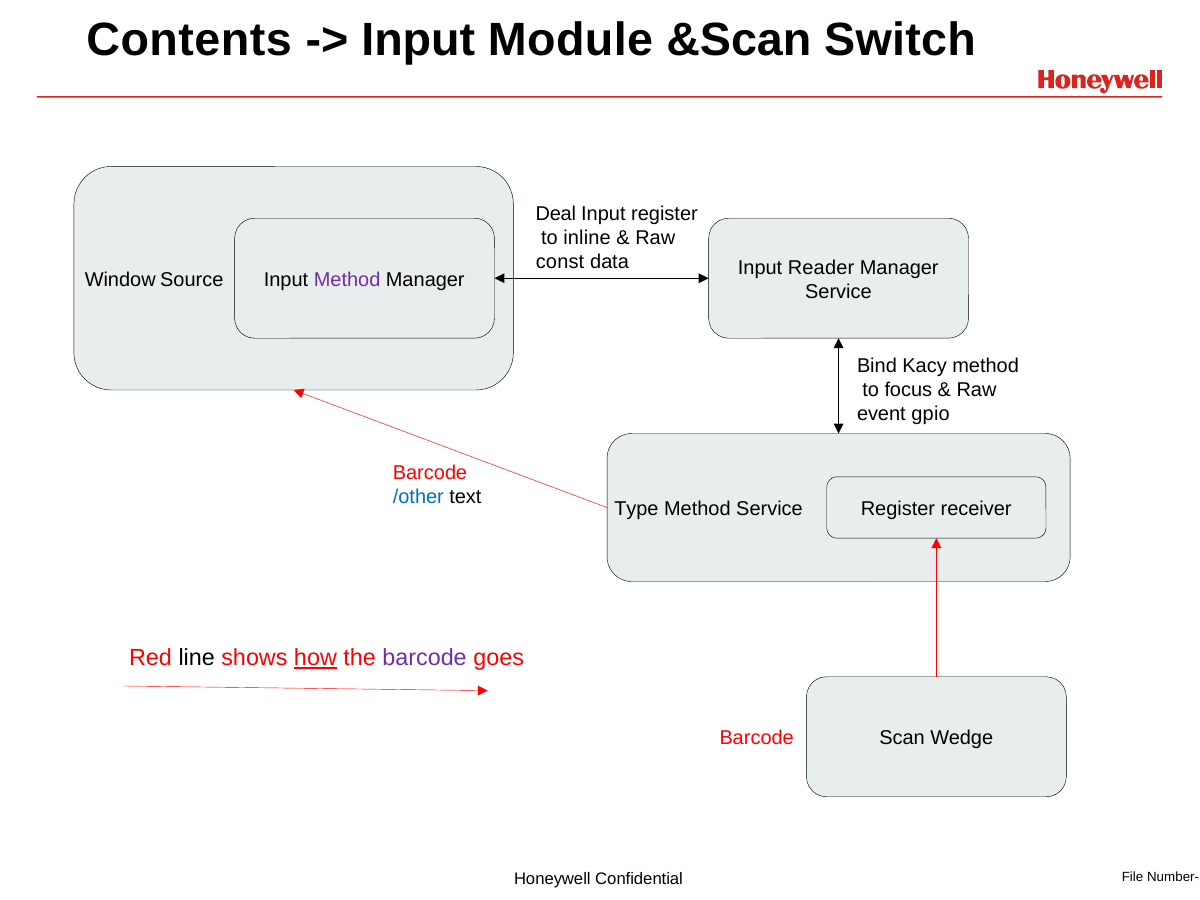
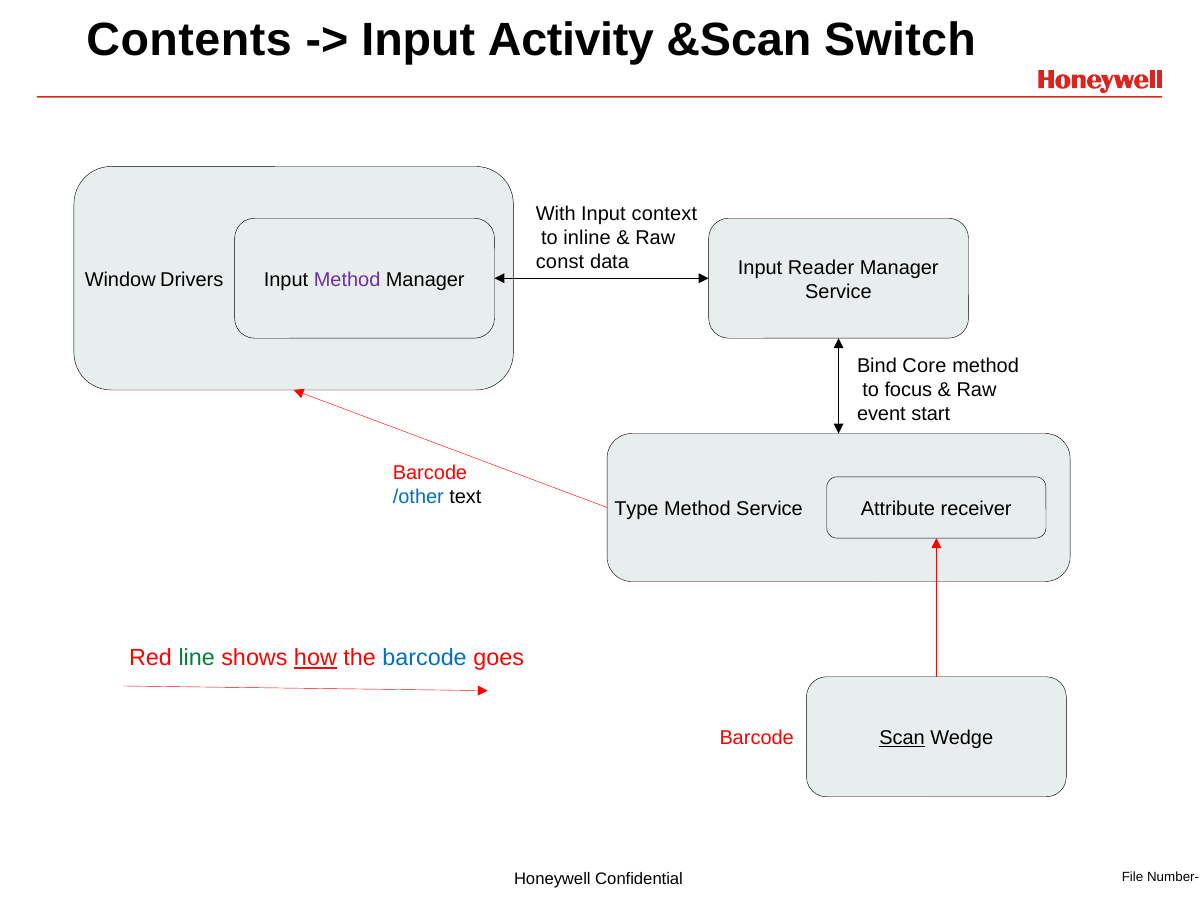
Module: Module -> Activity (571, 40)
Deal: Deal -> With (556, 214)
Input register: register -> context (664, 214)
Source: Source -> Drivers (192, 280)
Kacy: Kacy -> Core (924, 365)
gpio: gpio -> start (931, 413)
Service Register: Register -> Attribute (898, 509)
line colour: black -> green (197, 658)
barcode colour: purple -> blue (425, 658)
Scan underline: none -> present (902, 738)
